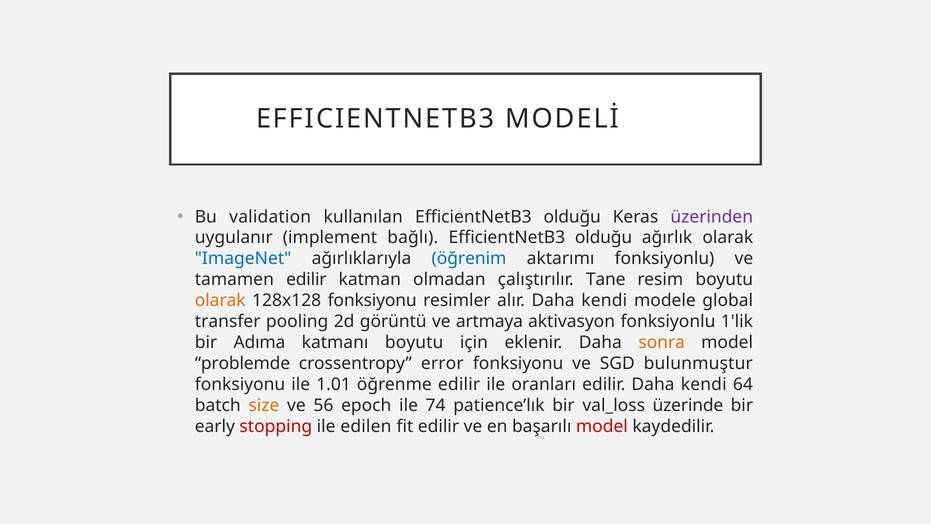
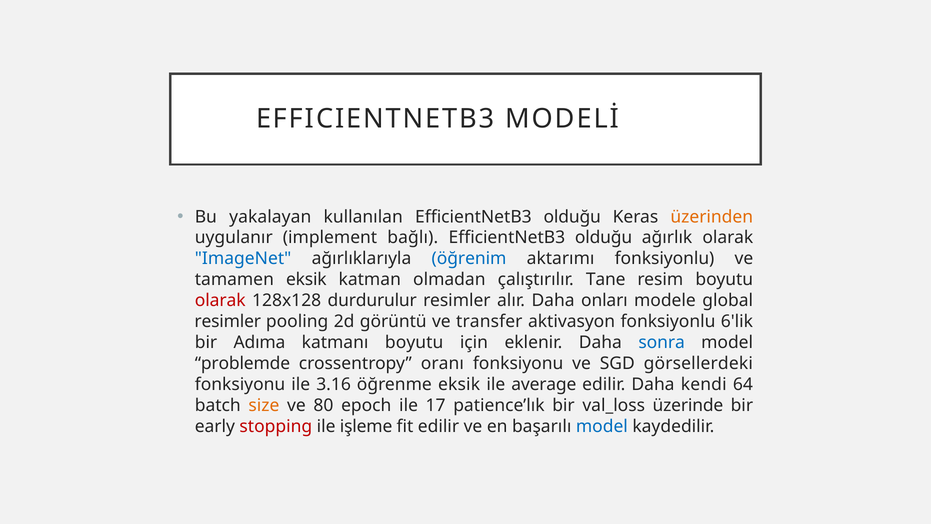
validation: validation -> yakalayan (270, 217)
üzerinden colour: purple -> orange (712, 217)
tamamen edilir: edilir -> eksik (306, 279)
olarak colour: orange -> red (220, 300)
128x128 fonksiyonu: fonksiyonu -> durdurulur (372, 300)
alır Daha kendi: kendi -> onları (604, 300)
transfer: transfer -> resimler (228, 321)
artmaya: artmaya -> transfer (489, 321)
1'lik: 1'lik -> 6'lik (737, 321)
sonra colour: orange -> blue (662, 342)
error: error -> oranı (442, 363)
bulunmuştur: bulunmuştur -> görsellerdeki (698, 363)
1.01: 1.01 -> 3.16 (334, 384)
öğrenme edilir: edilir -> eksik (459, 384)
oranları: oranları -> average (544, 384)
56: 56 -> 80 (323, 405)
74: 74 -> 17 (436, 405)
edilen: edilen -> işleme (366, 426)
model colour: red -> blue (602, 426)
